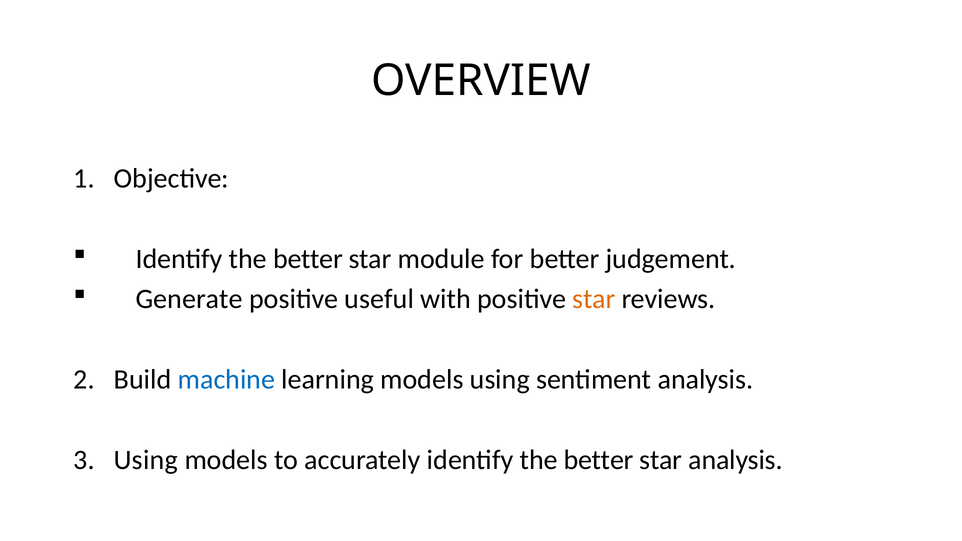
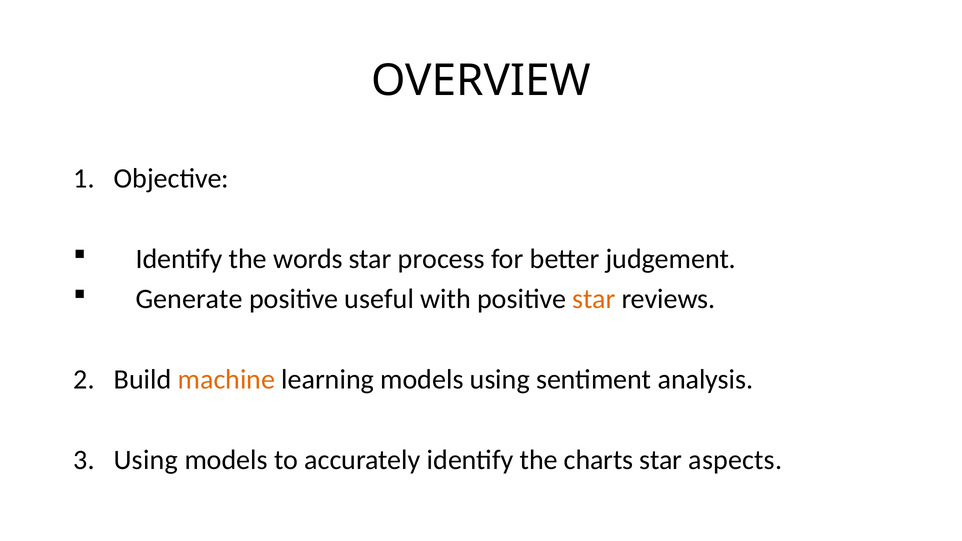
better: better -> words (308, 259)
module: module -> process (441, 259)
machine colour: blue -> orange (226, 380)
accurately identify the better: better -> charts (599, 460)
star analysis: analysis -> aspects (735, 460)
